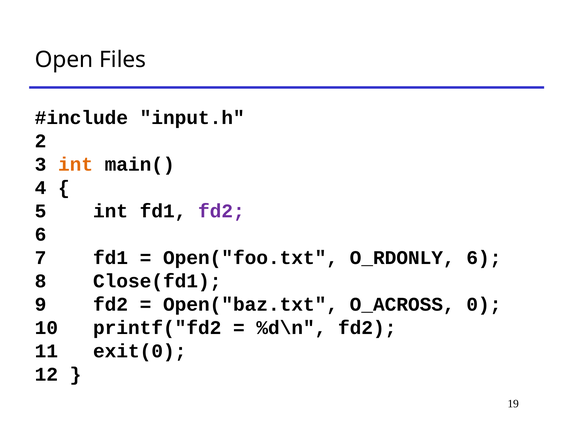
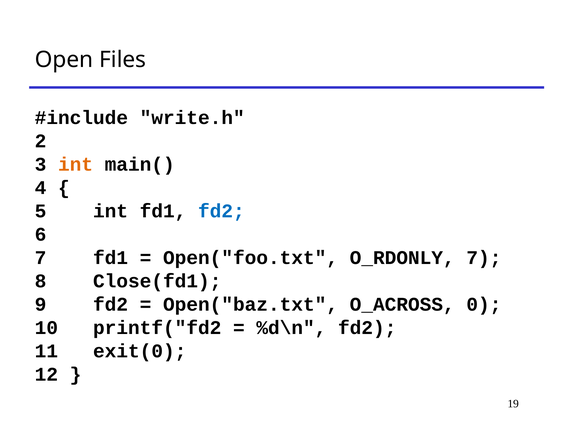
input.h: input.h -> write.h (192, 118)
fd2 colour: purple -> blue (222, 211)
O_RDONLY 6: 6 -> 7 (484, 258)
